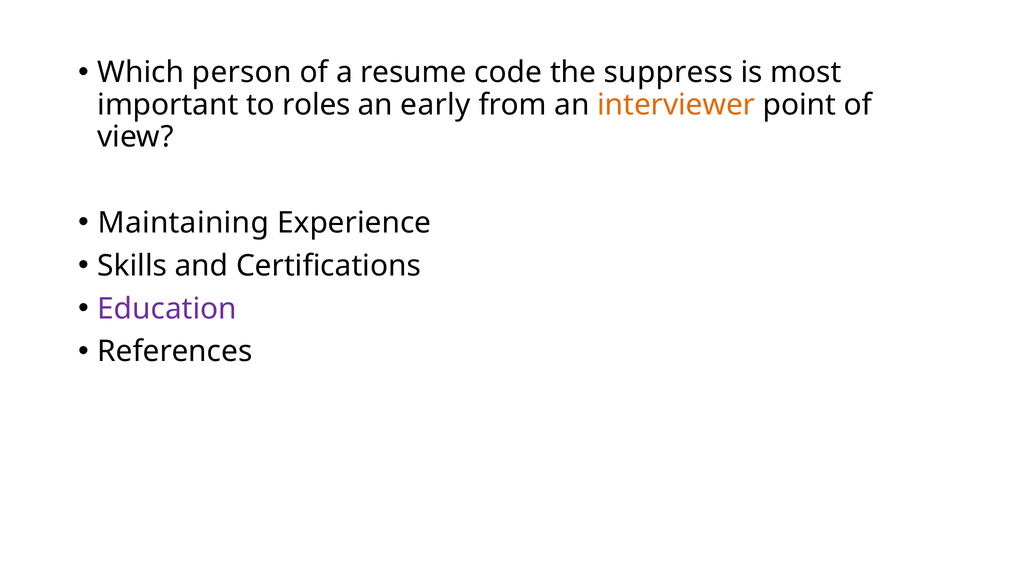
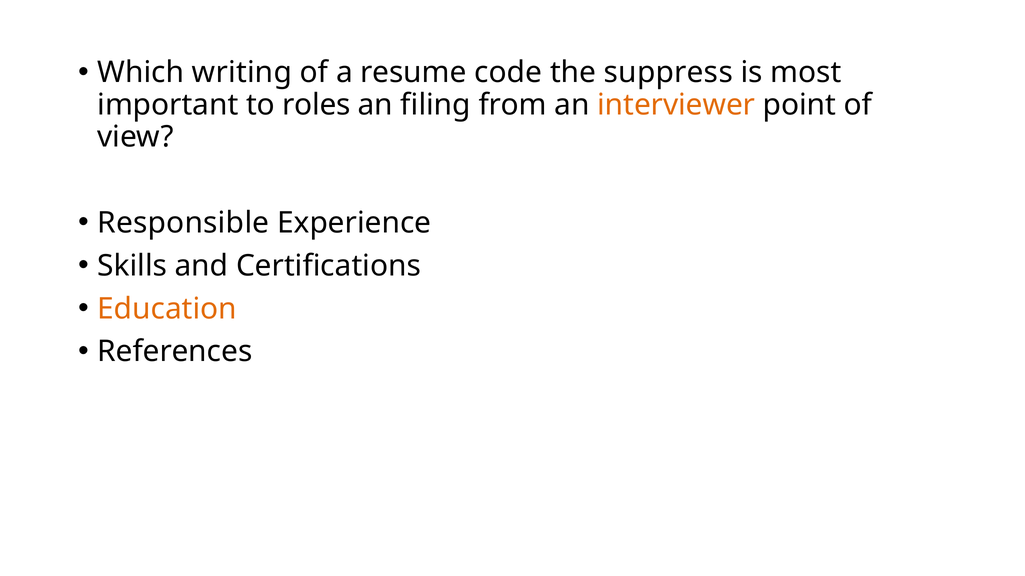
person: person -> writing (242, 72)
early: early -> filing (436, 105)
Maintaining: Maintaining -> Responsible (183, 223)
Education colour: purple -> orange (167, 309)
